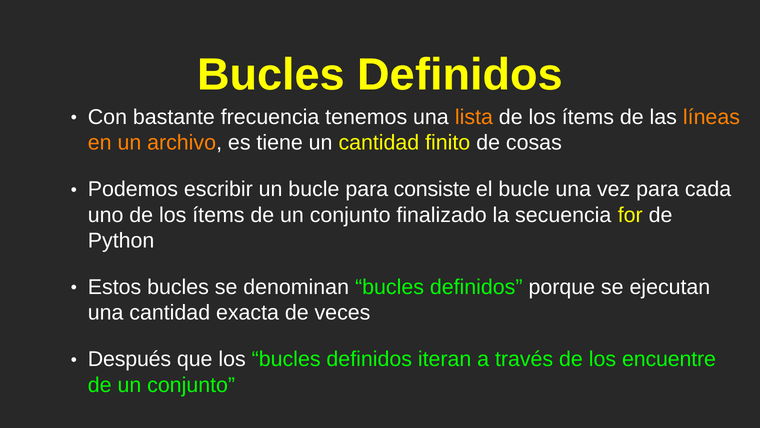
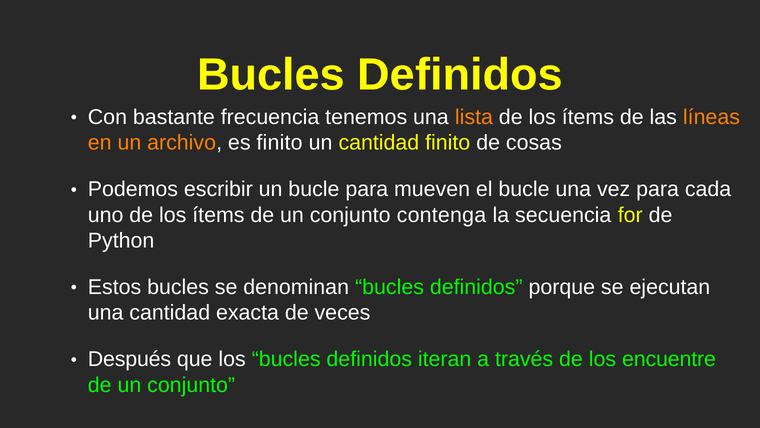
es tiene: tiene -> finito (280, 143)
consiste: consiste -> mueven (432, 189)
finalizado: finalizado -> contenga (441, 215)
